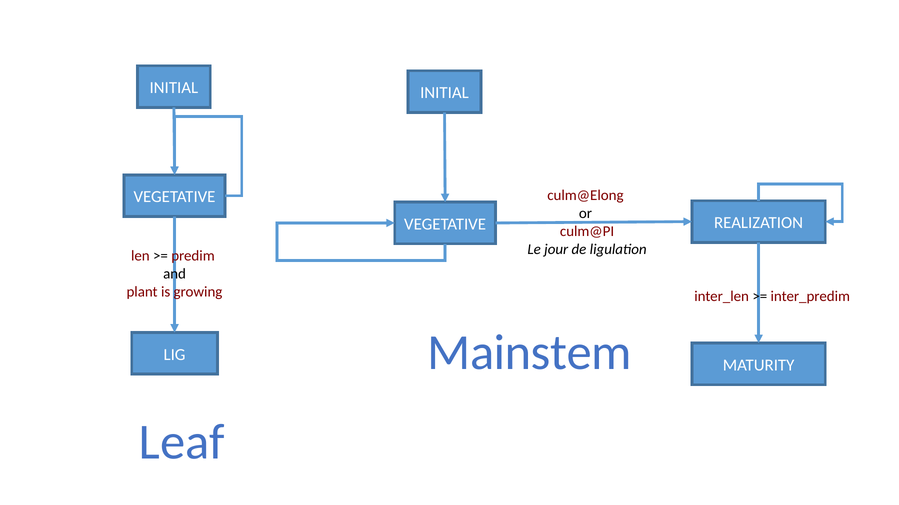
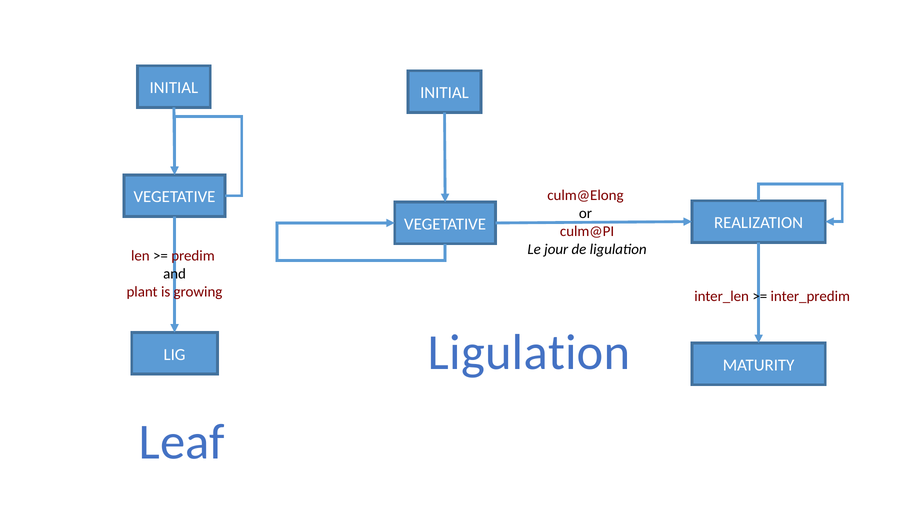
Mainstem: Mainstem -> Ligulation (529, 353)
